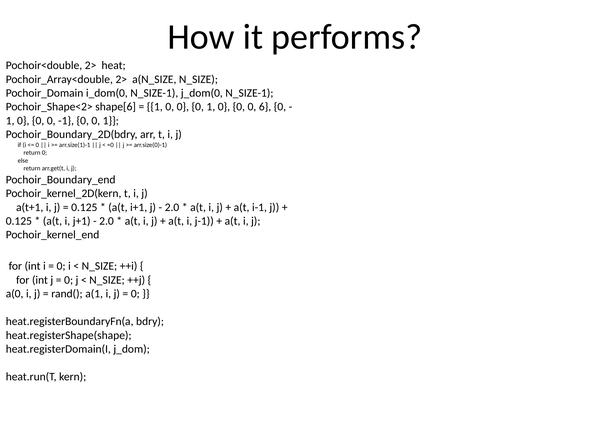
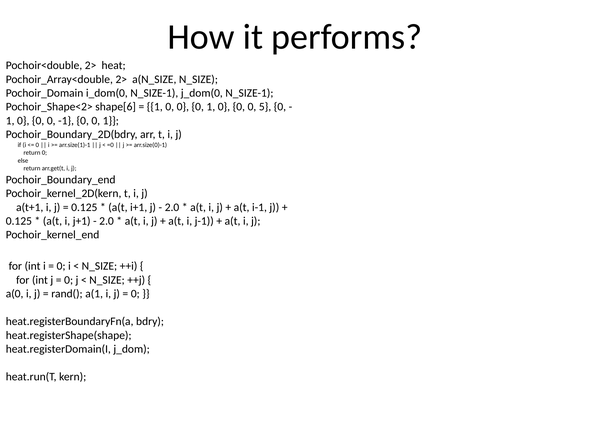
6: 6 -> 5 (265, 107)
